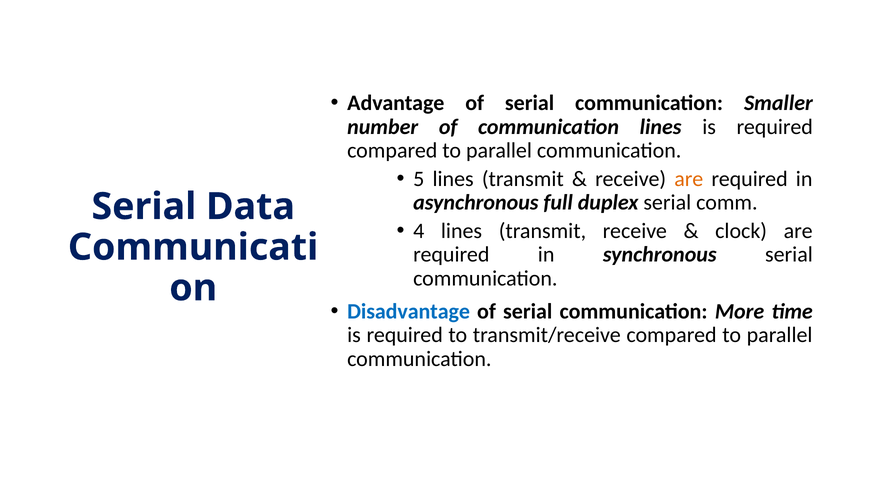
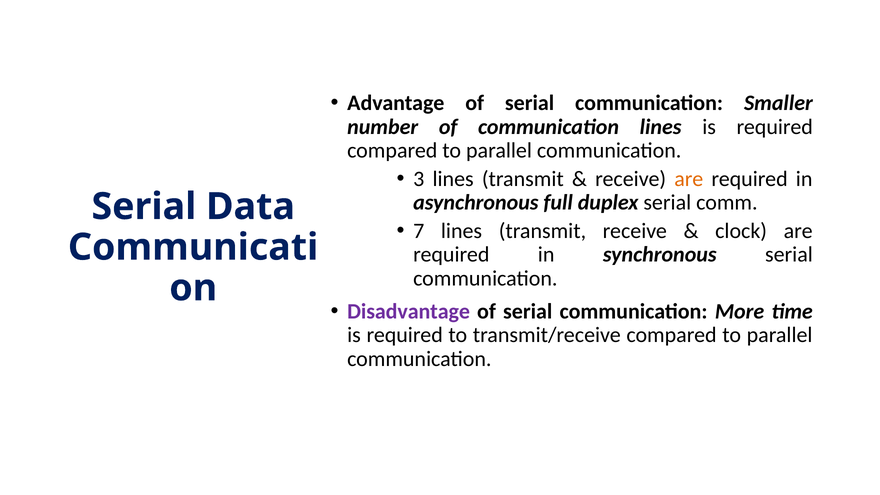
5: 5 -> 3 (419, 179)
4: 4 -> 7 (419, 231)
Disadvantage colour: blue -> purple (409, 311)
